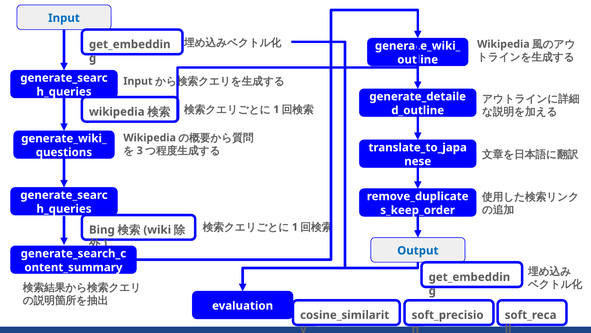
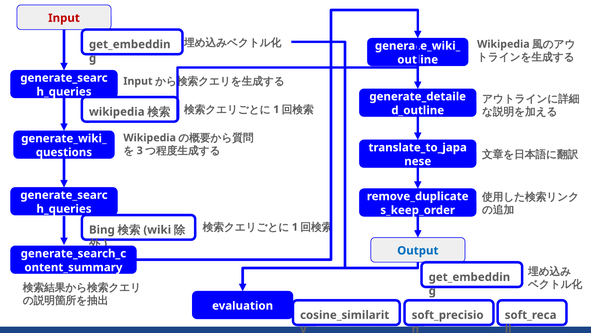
Input colour: blue -> red (64, 18)
